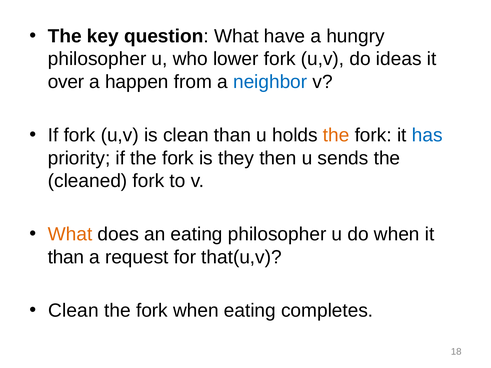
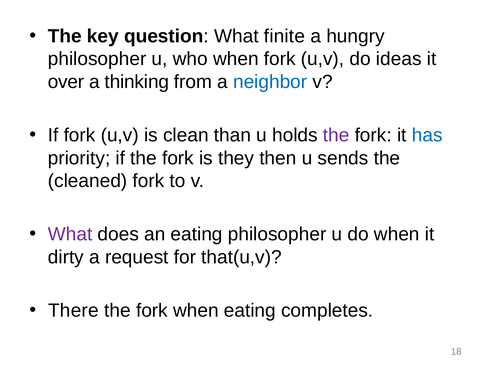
have: have -> finite (284, 36)
who lower: lower -> when (236, 59)
happen: happen -> thinking (137, 82)
the colour: orange -> purple (336, 135)
What colour: orange -> purple (70, 234)
than: than -> dirty (66, 257)
Clean: Clean -> There (73, 311)
